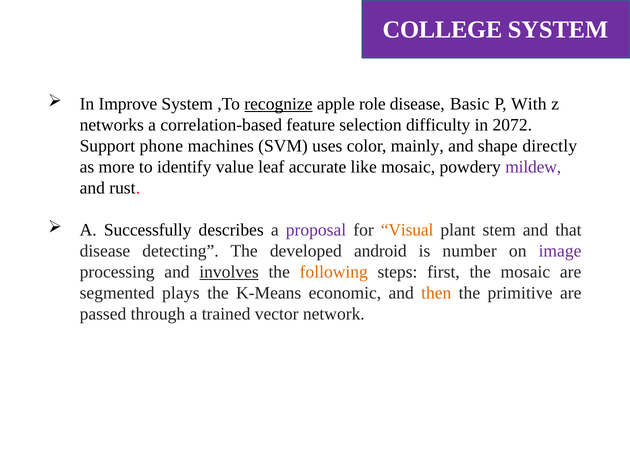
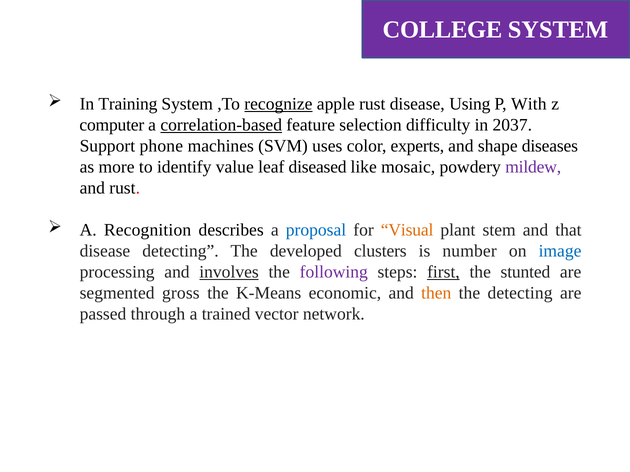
Improve: Improve -> Training (128, 104)
apple role: role -> rust (372, 104)
Basic: Basic -> Using (470, 104)
networks: networks -> computer (112, 125)
correlation-based underline: none -> present (221, 125)
2072: 2072 -> 2037 (512, 125)
mainly: mainly -> experts (417, 146)
directly: directly -> diseases (550, 146)
accurate: accurate -> diseased (318, 167)
Successfully: Successfully -> Recognition (148, 230)
proposal colour: purple -> blue (316, 230)
android: android -> clusters (380, 251)
image colour: purple -> blue (560, 251)
following colour: orange -> purple (334, 272)
first underline: none -> present (443, 272)
the mosaic: mosaic -> stunted (525, 272)
plays: plays -> gross (181, 293)
the primitive: primitive -> detecting (520, 293)
